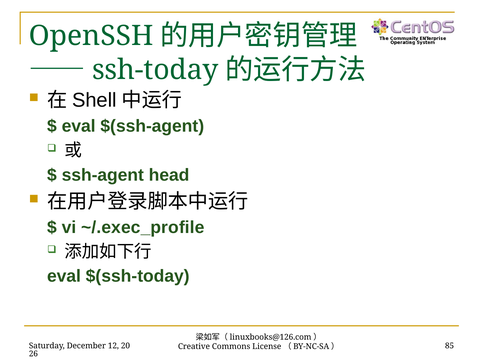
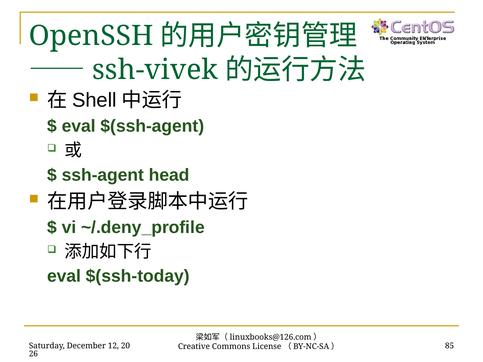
ssh-today: ssh-today -> ssh-vivek (155, 70)
~/.exec_profile: ~/.exec_profile -> ~/.deny_profile (143, 228)
